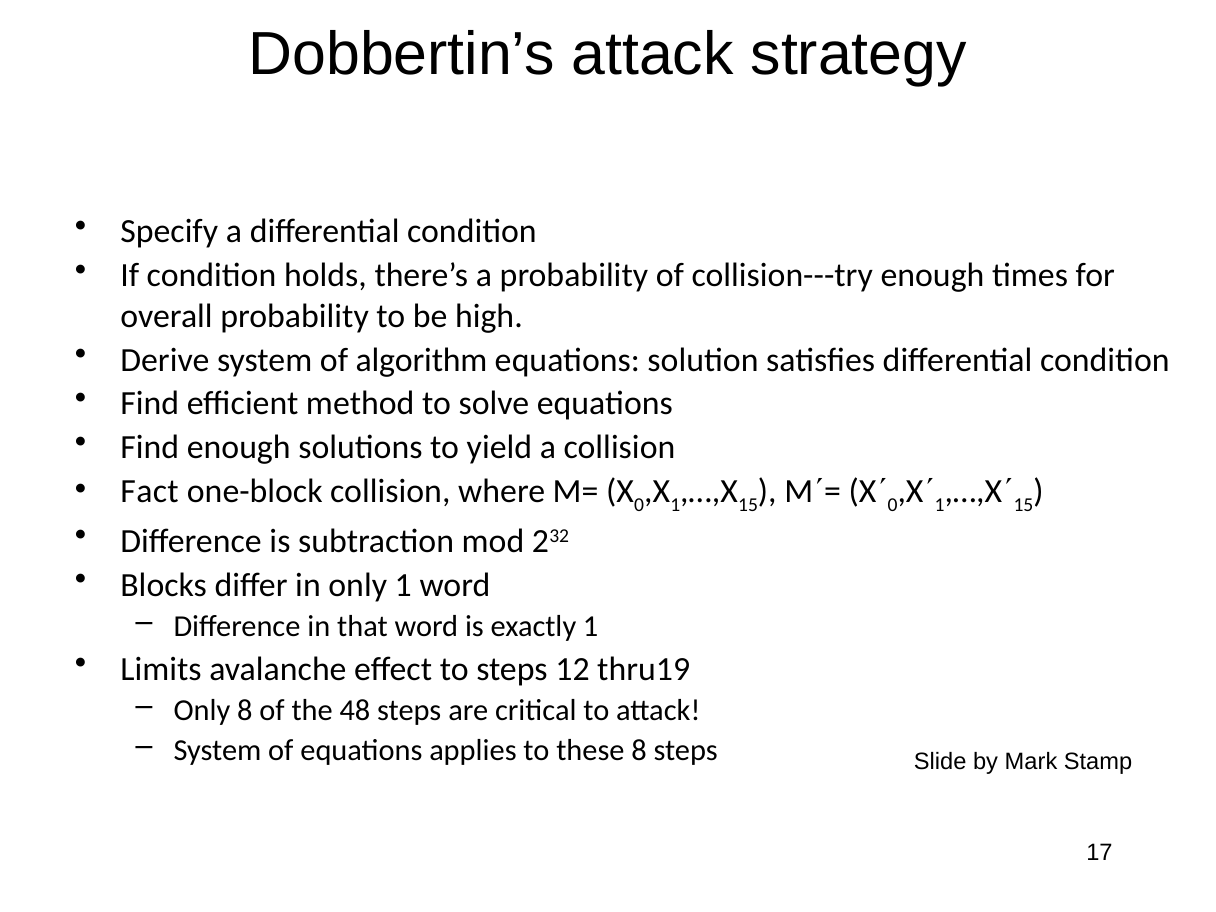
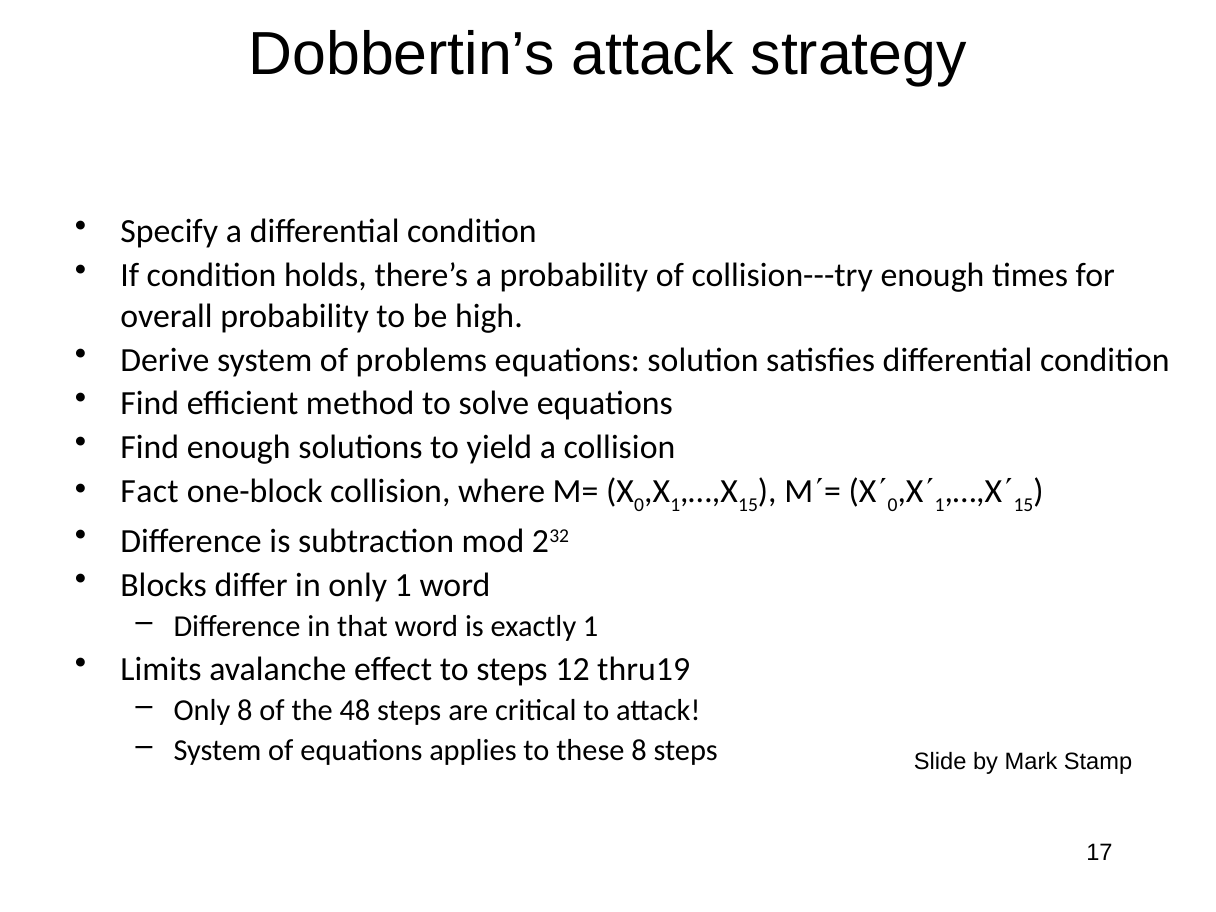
algorithm: algorithm -> problems (421, 360)
